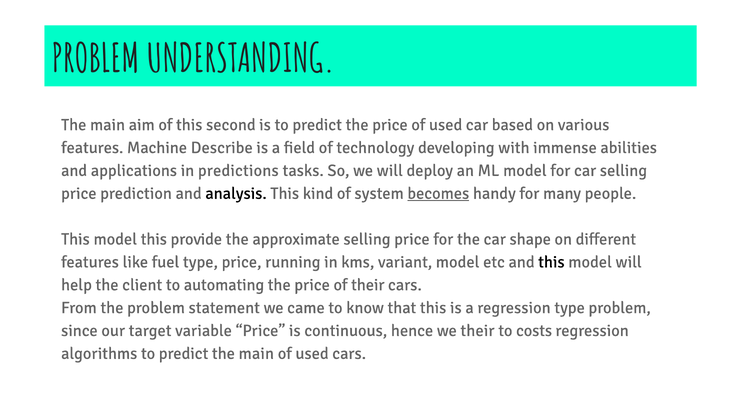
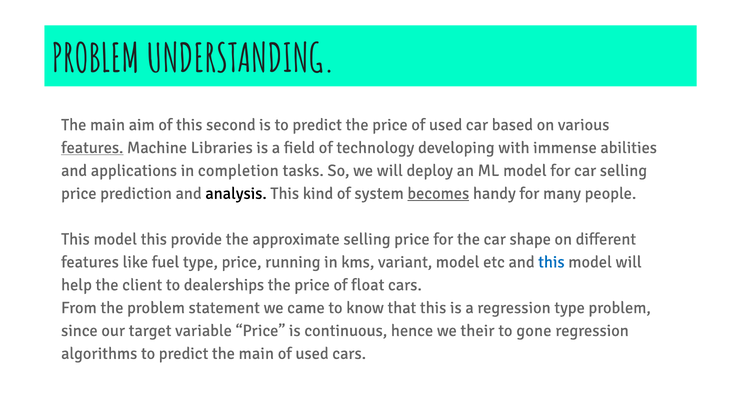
features underline: none -> present (92, 147)
Describe: Describe -> Libraries (222, 147)
predictions: predictions -> completion (238, 170)
this colour: black -> blue (551, 262)
automating: automating -> dealerships (224, 285)
of their: their -> float (368, 285)
costs: costs -> gone (534, 330)
